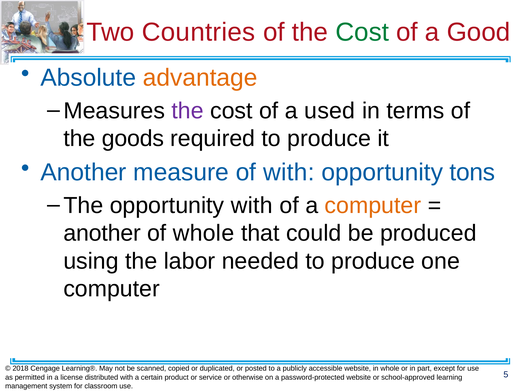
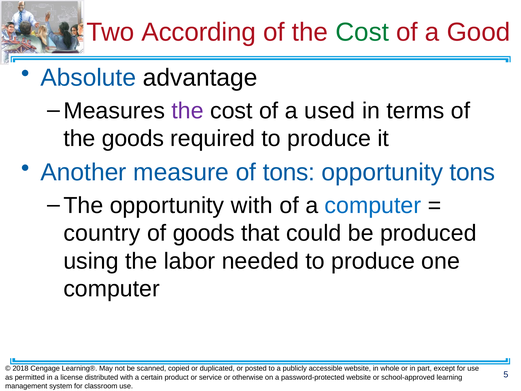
Countries: Countries -> According (199, 32)
advantage colour: orange -> black (200, 78)
of with: with -> tons (289, 172)
computer colour: orange -> blue (373, 205)
another: another -> country (102, 233)
of whole: whole -> goods (204, 233)
